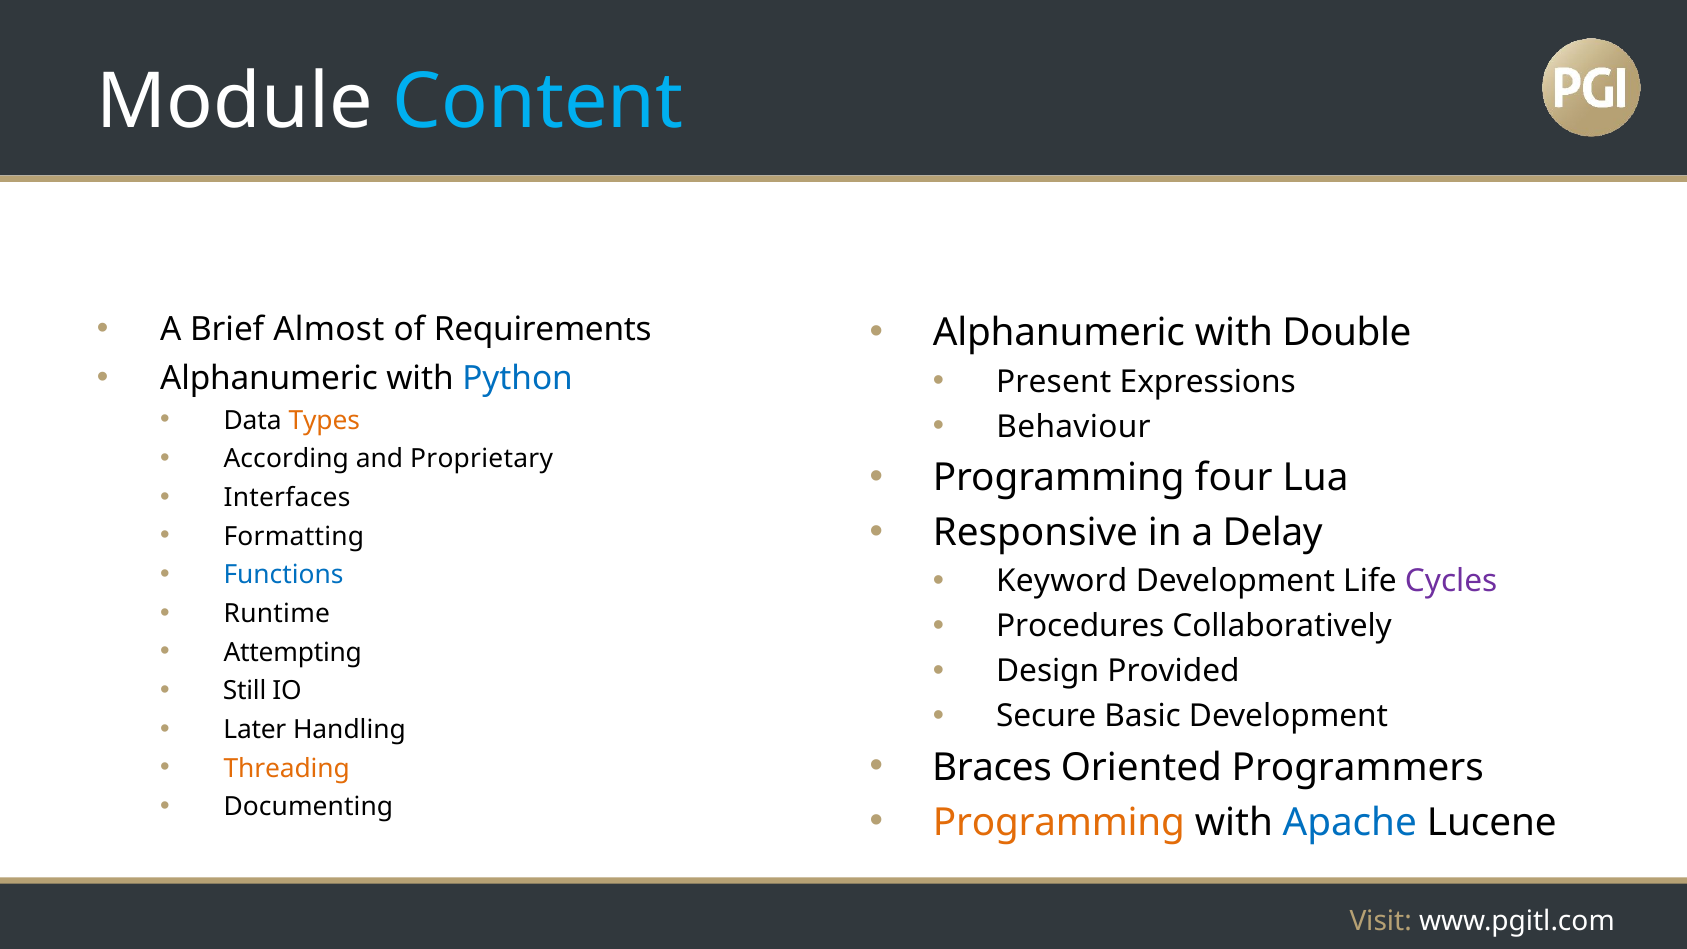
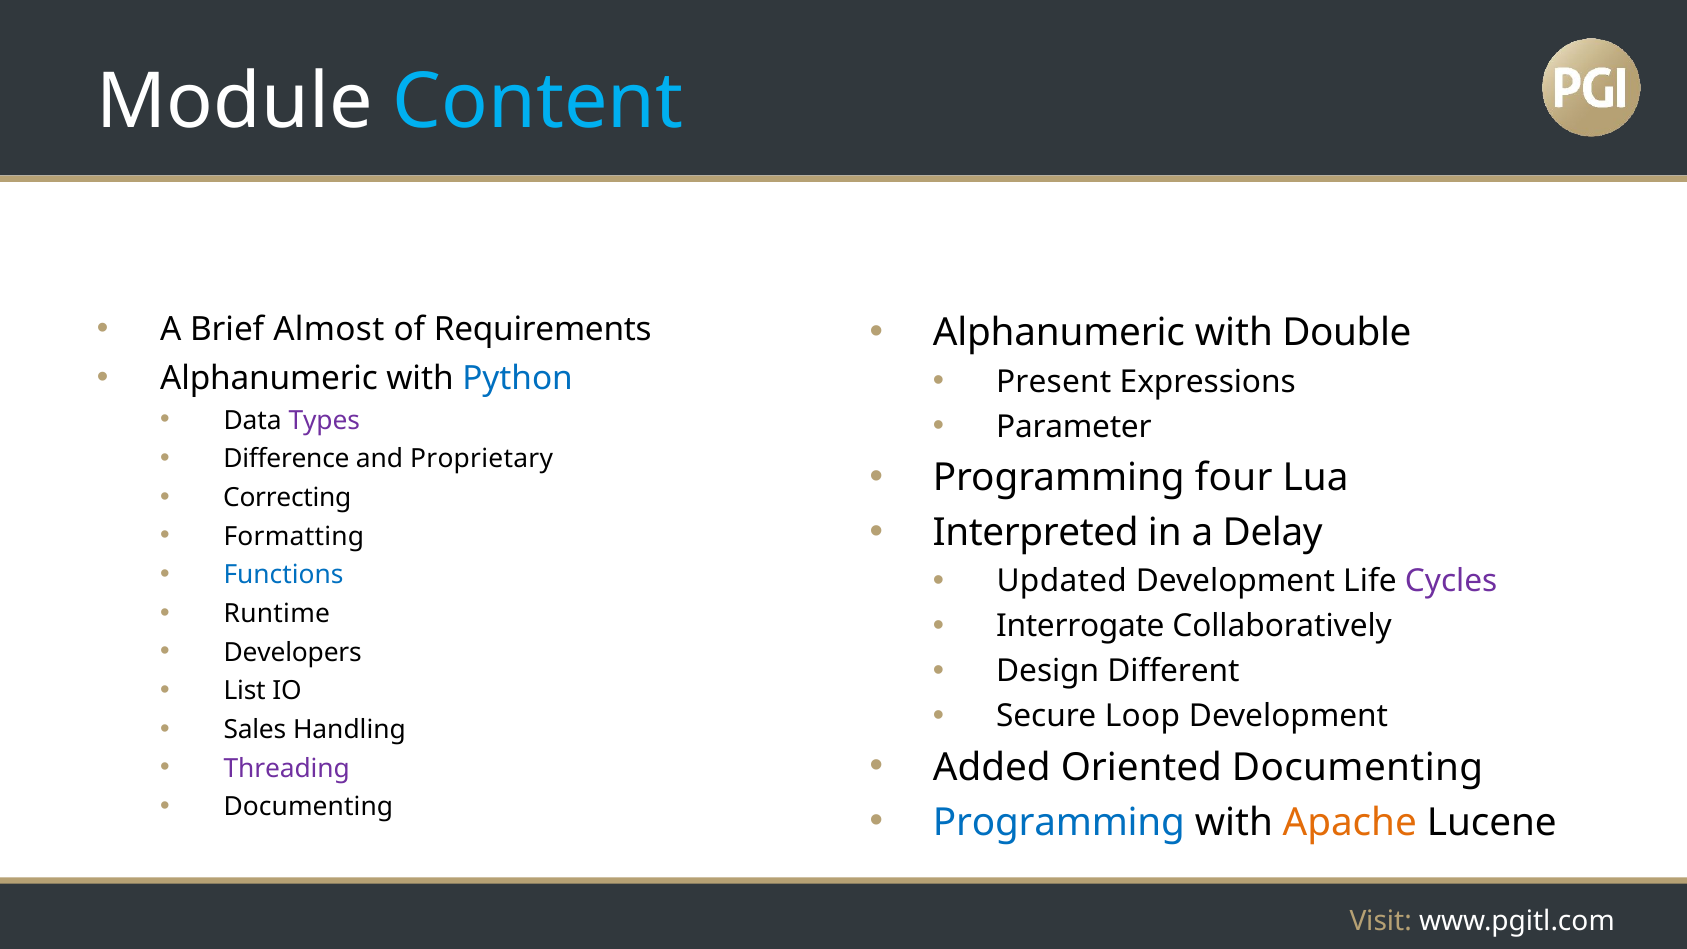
Types colour: orange -> purple (324, 420)
Behaviour: Behaviour -> Parameter (1074, 427)
According: According -> Difference (286, 459)
Interfaces: Interfaces -> Correcting (287, 498)
Responsive: Responsive -> Interpreted (1036, 533)
Keyword: Keyword -> Updated (1062, 581)
Procedures: Procedures -> Interrogate (1080, 626)
Attempting: Attempting -> Developers (293, 652)
Provided: Provided -> Different (1174, 671)
Still: Still -> List (245, 691)
Basic: Basic -> Loop (1142, 716)
Later: Later -> Sales (255, 730)
Braces: Braces -> Added (992, 767)
Oriented Programmers: Programmers -> Documenting (1358, 767)
Threading colour: orange -> purple (287, 768)
Programming colour: orange -> blue (1059, 822)
Apache colour: blue -> orange (1350, 822)
